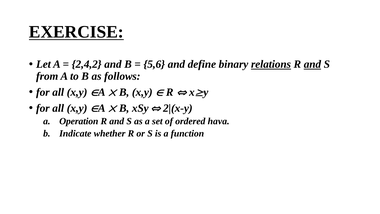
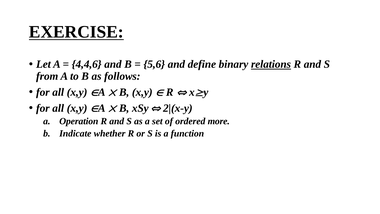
2,4,2: 2,4,2 -> 4,4,6 (87, 64)
and underline: present -> none (312, 64)
hava: hava -> more (219, 121)
